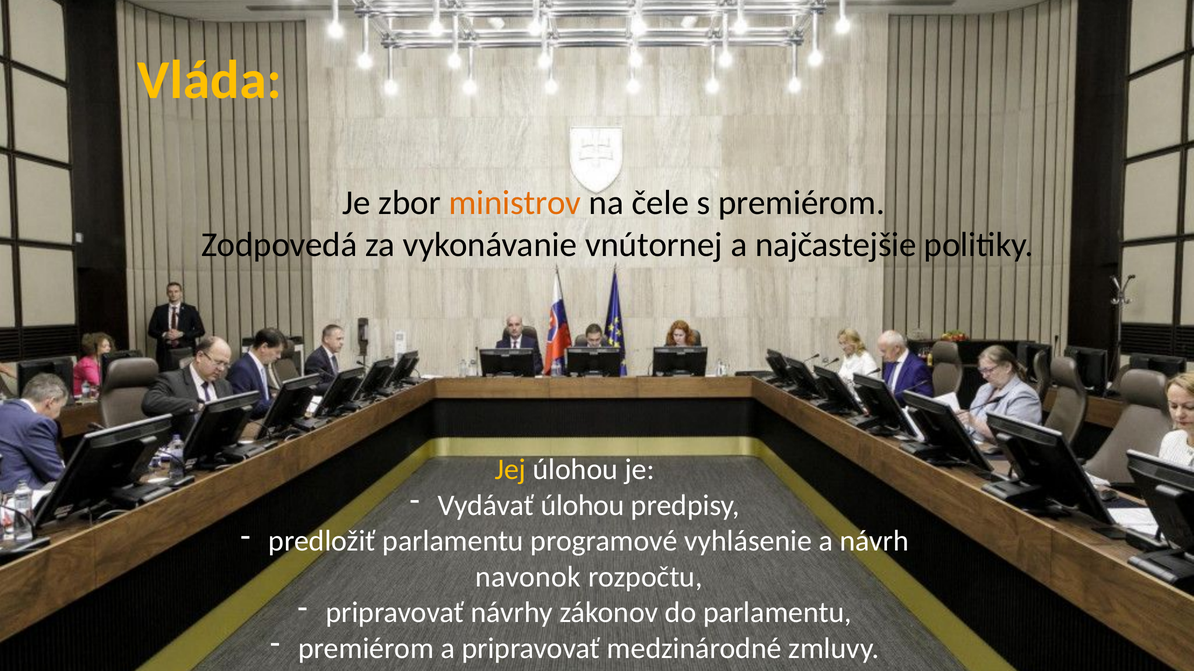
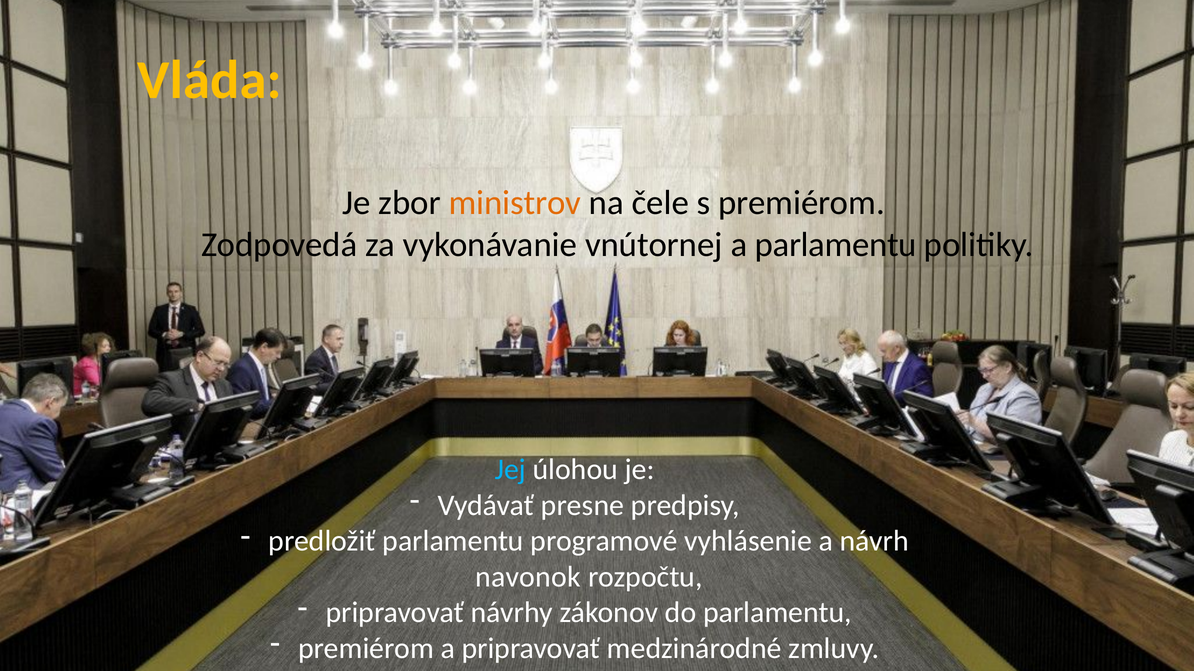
a najčastejšie: najčastejšie -> parlamentu (836, 245)
Jej colour: yellow -> light blue (510, 470)
Vydávať úlohou: úlohou -> presne (582, 506)
